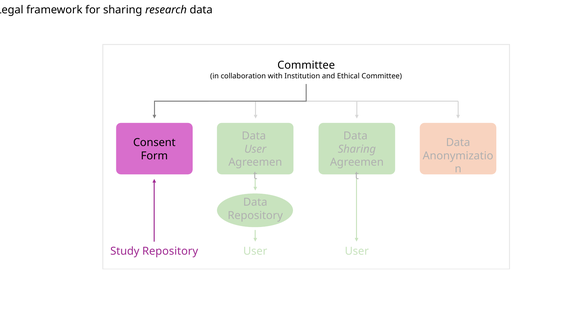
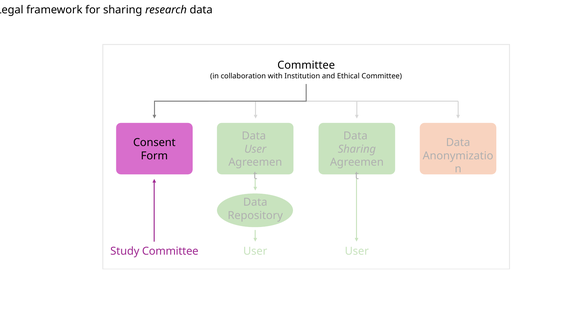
Study Repository: Repository -> Committee (170, 251)
